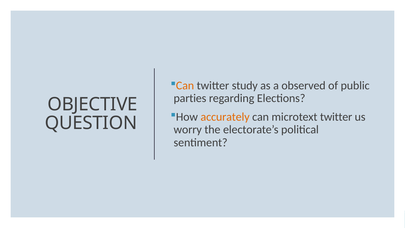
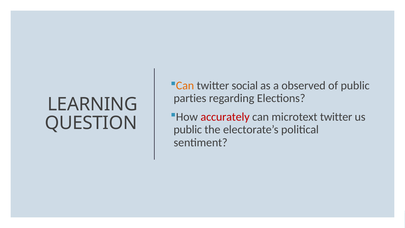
study: study -> social (245, 86)
OBJECTIVE: OBJECTIVE -> LEARNING (93, 104)
accurately colour: orange -> red (225, 117)
worry: worry -> public (188, 130)
